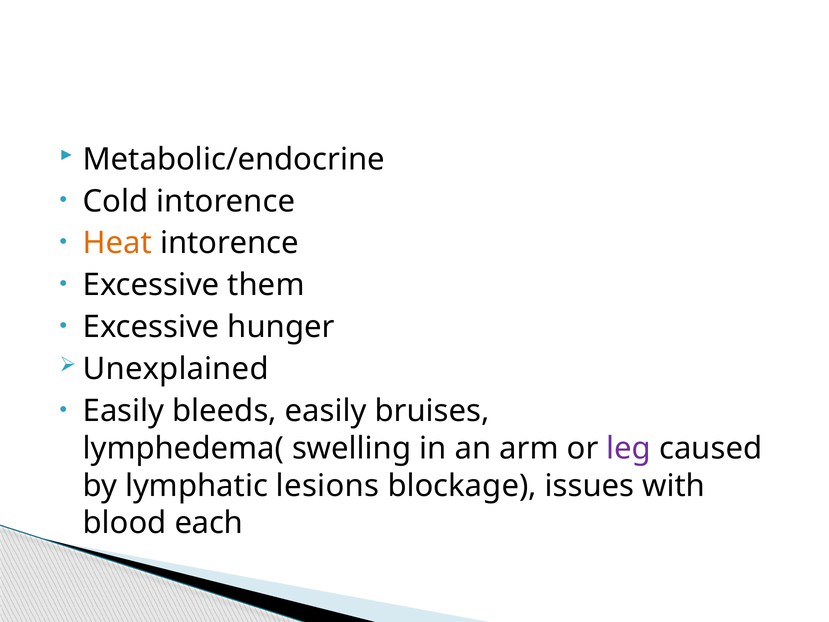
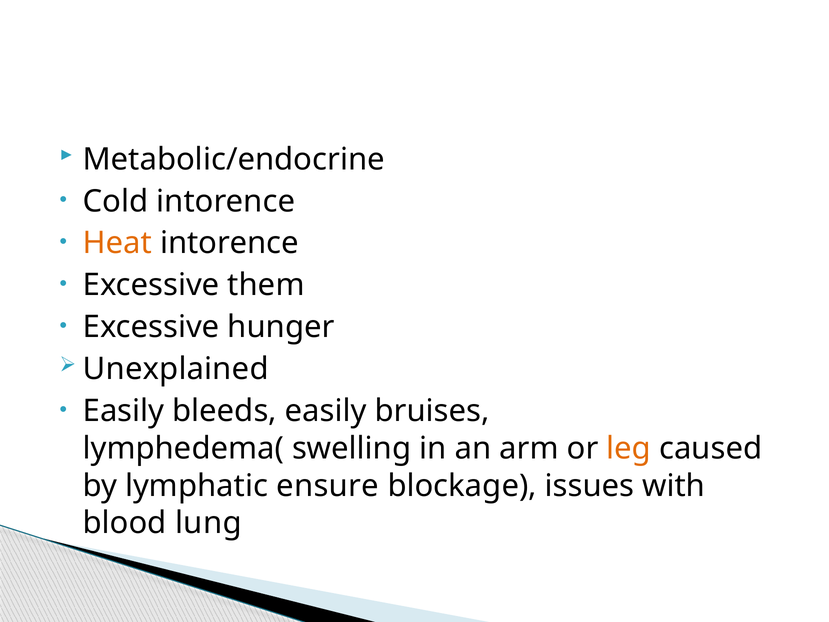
leg colour: purple -> orange (629, 448)
lesions: lesions -> ensure (328, 486)
each: each -> lung (208, 523)
